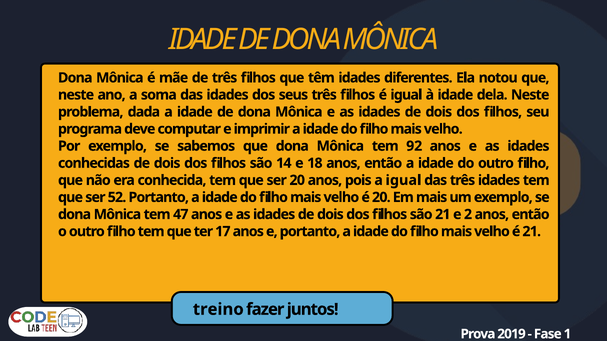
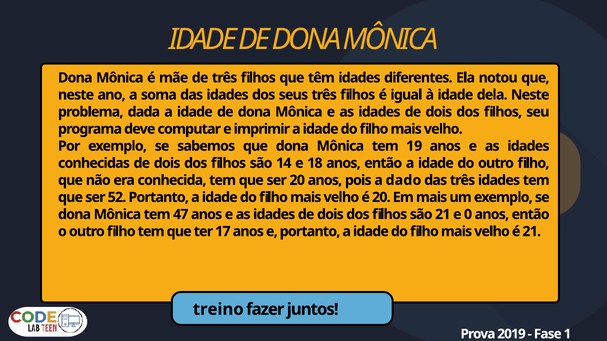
92: 92 -> 19 (414, 146)
a igual: igual -> dado (403, 180)
2: 2 -> 0 (468, 215)
